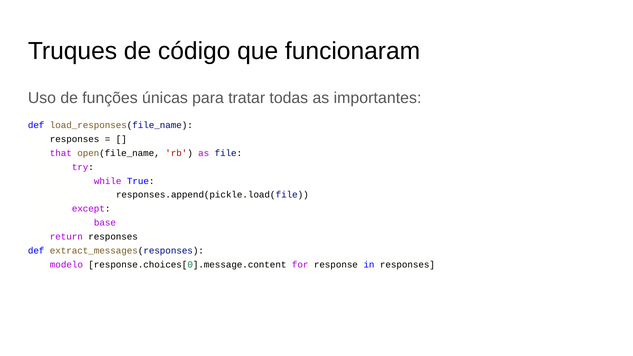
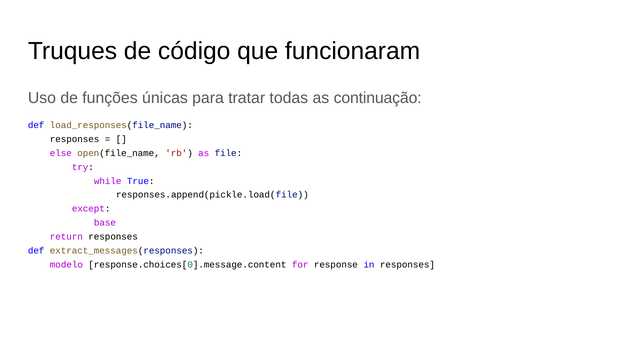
importantes: importantes -> continuação (378, 98)
that: that -> else (61, 153)
